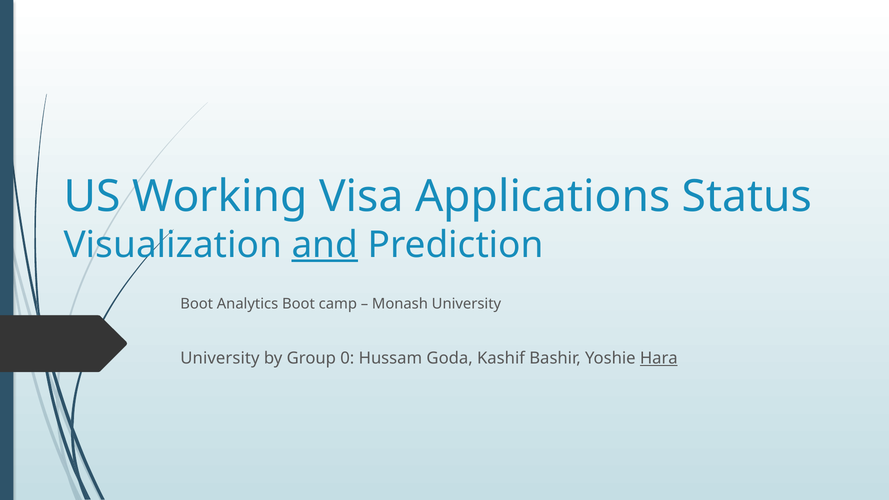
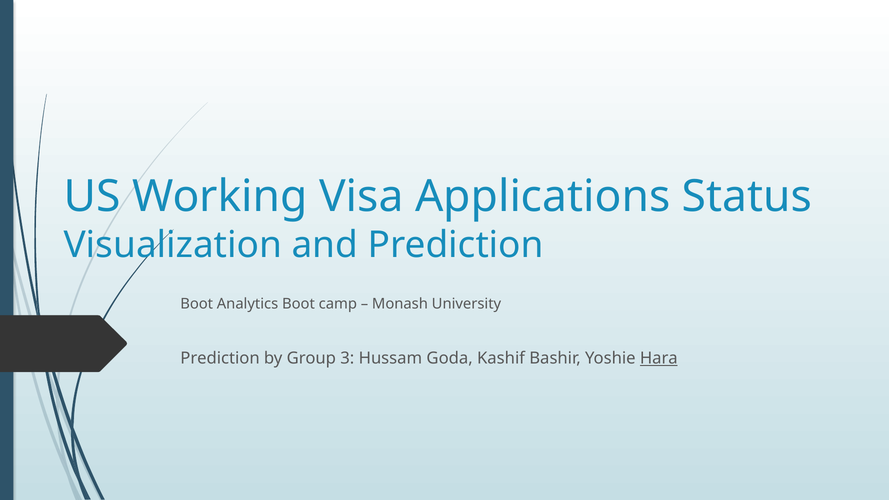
and underline: present -> none (325, 245)
University: University -> Prediction (220, 358)
0: 0 -> 3 (347, 358)
